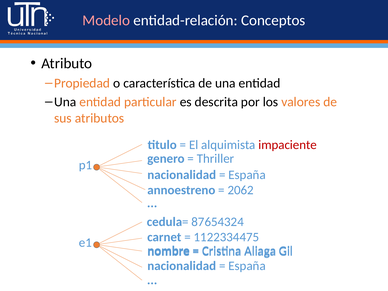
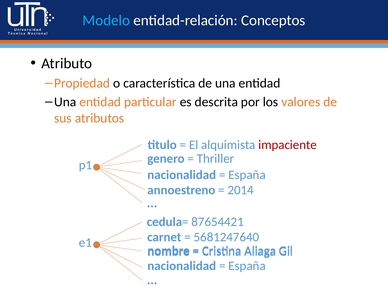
Modelo colour: pink -> light blue (106, 20)
2062: 2062 -> 2014 (241, 190)
87654324: 87654324 -> 87654421 (218, 222)
1122334475: 1122334475 -> 5681247640 (226, 237)
